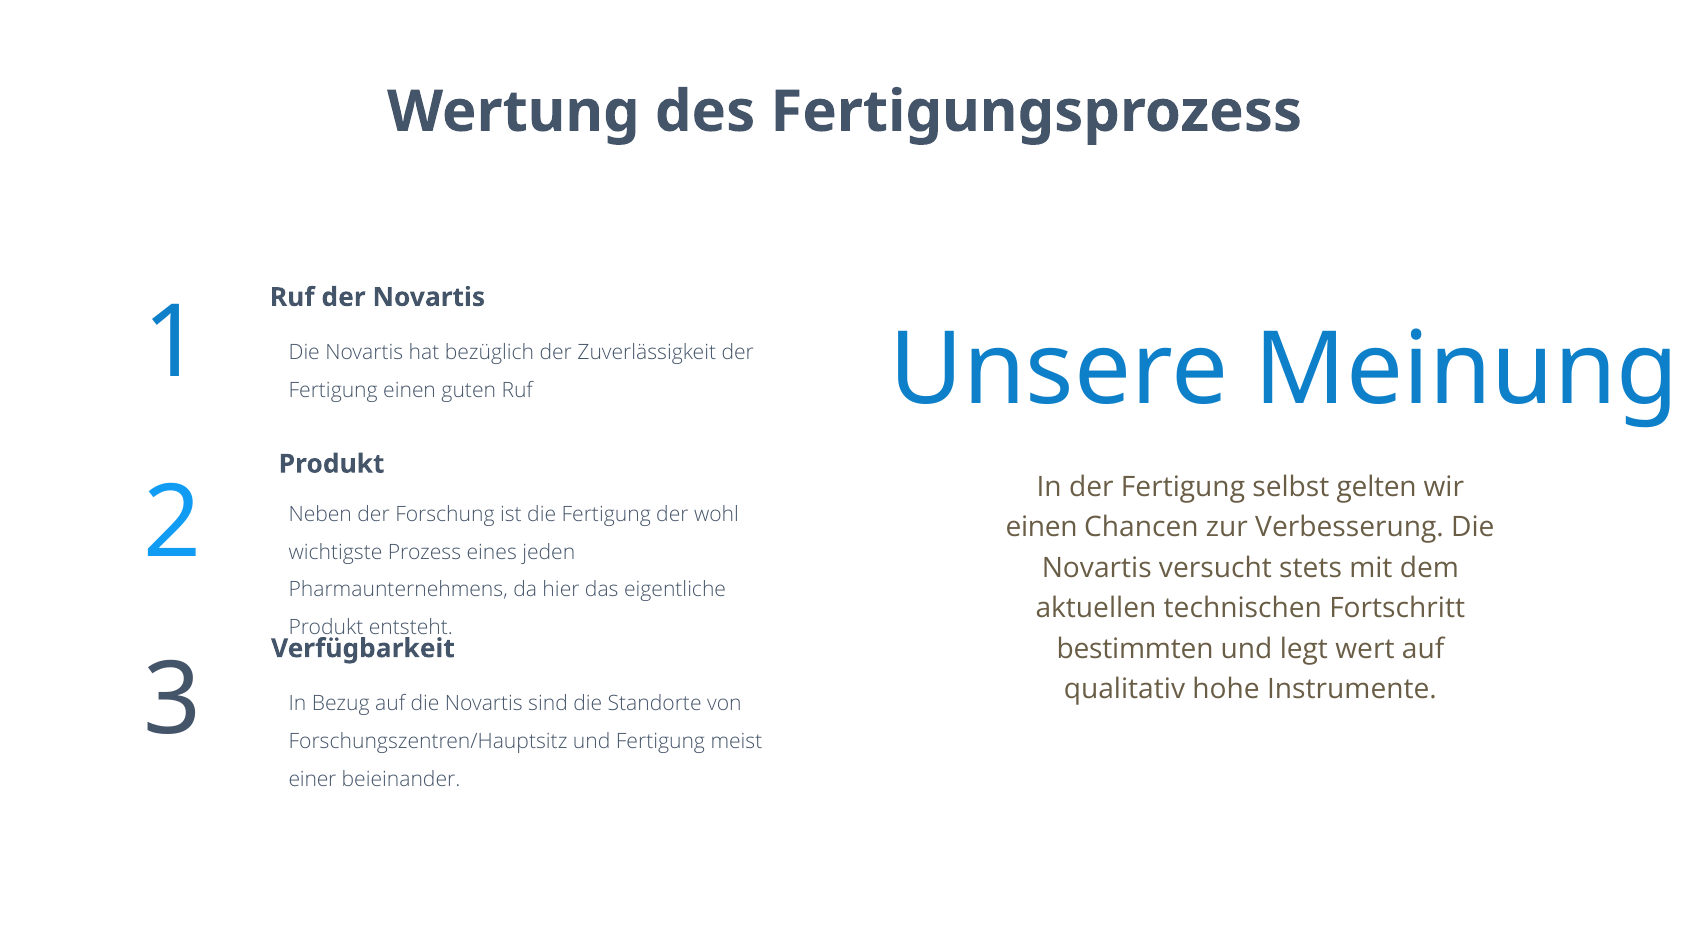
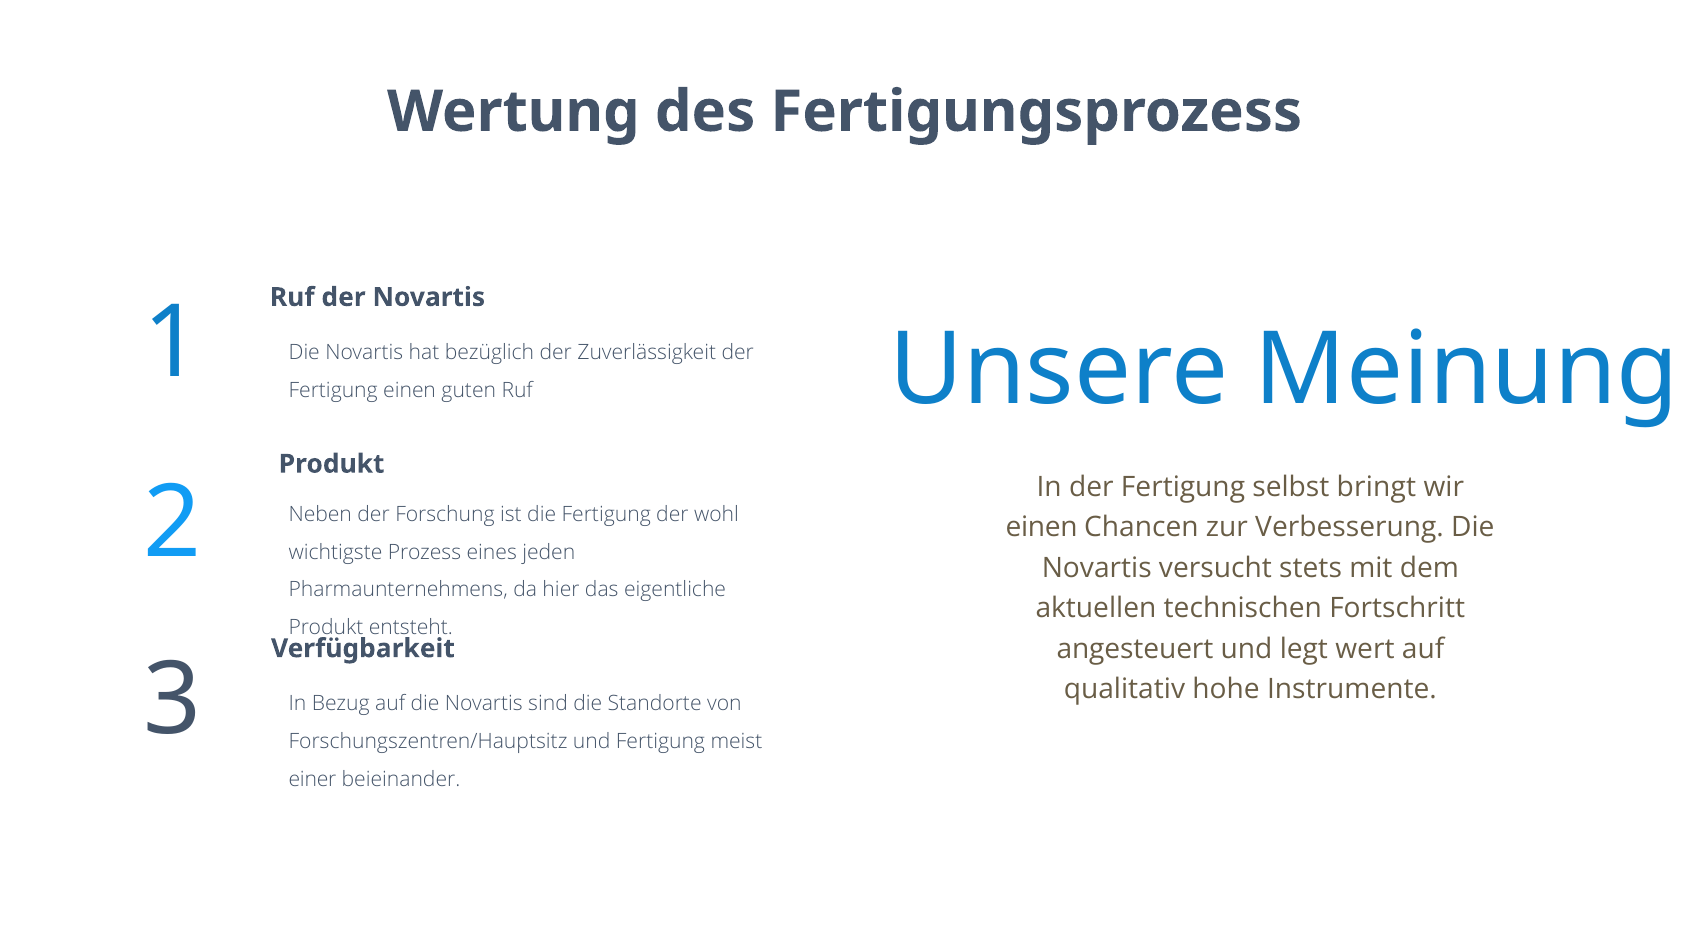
gelten: gelten -> bringt (1376, 487)
bestimmten: bestimmten -> angesteuert (1135, 649)
